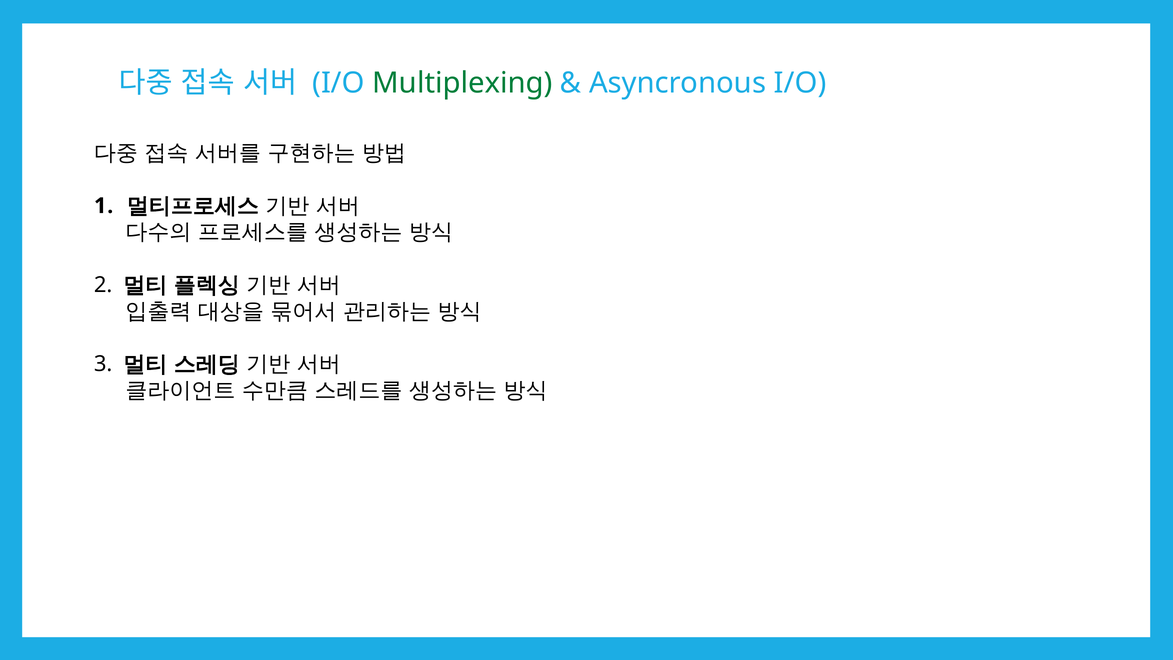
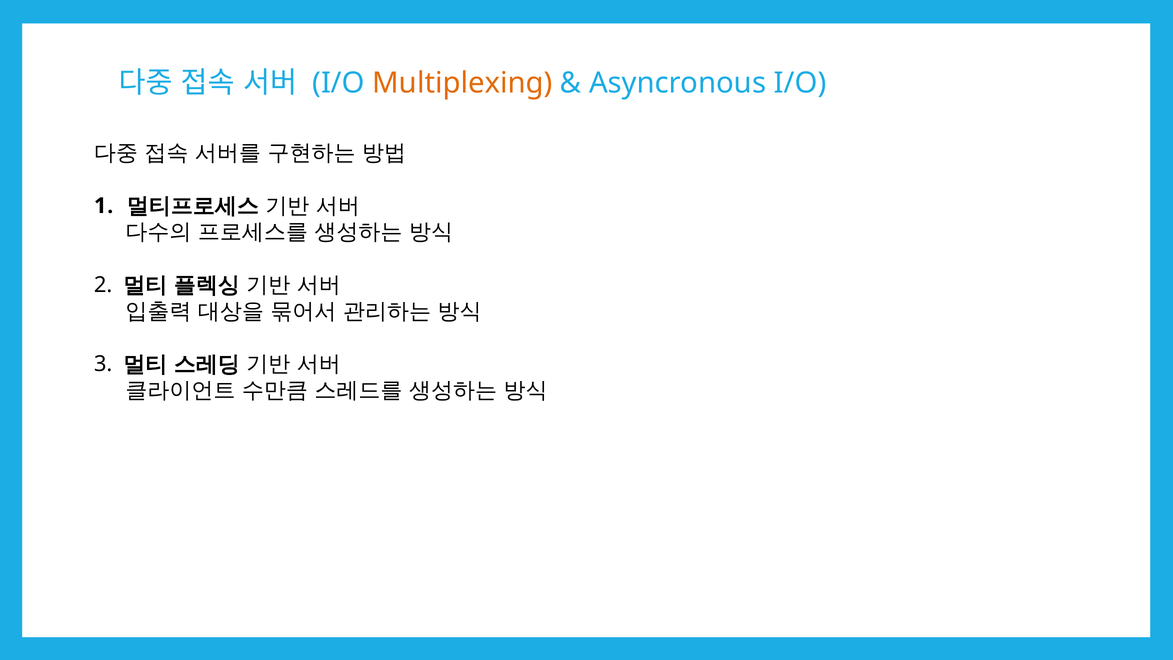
Multiplexing colour: green -> orange (462, 83)
